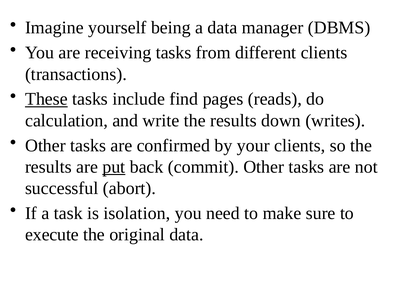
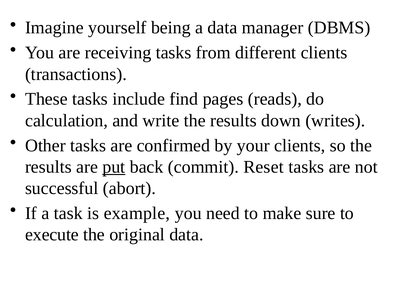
These underline: present -> none (46, 99)
commit Other: Other -> Reset (264, 167)
isolation: isolation -> example (137, 214)
